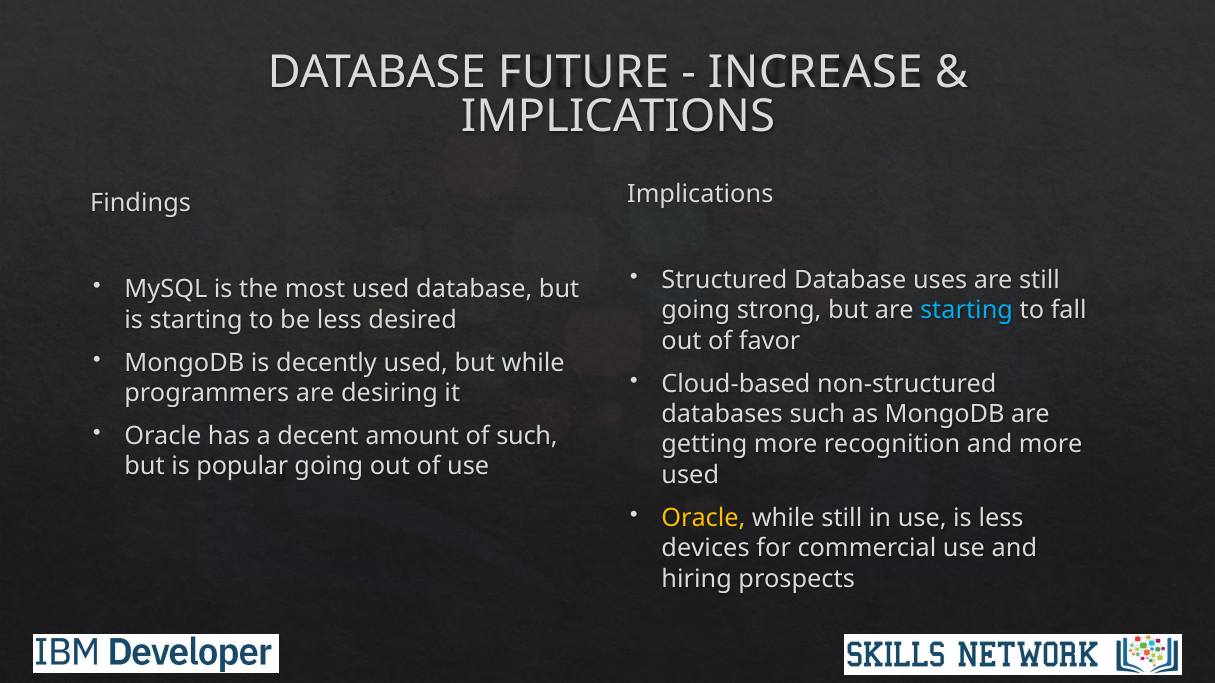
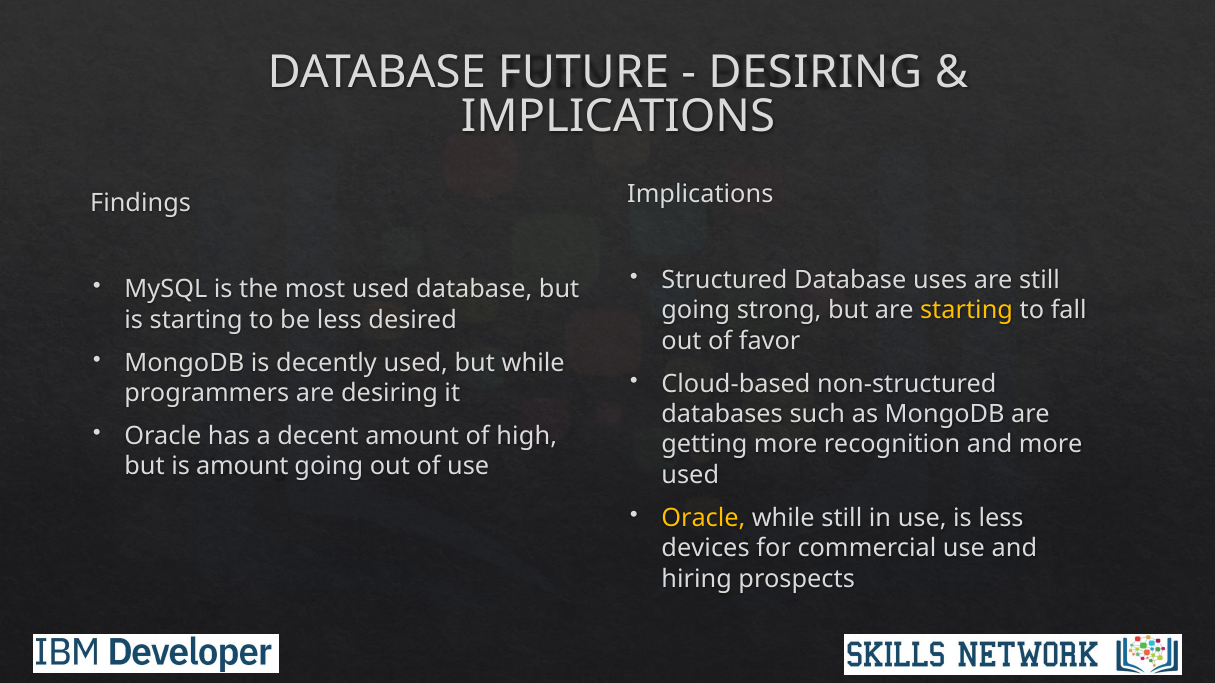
INCREASE: INCREASE -> DESIRING (815, 73)
starting colour: light blue -> yellow (967, 311)
of such: such -> high (527, 436)
is popular: popular -> amount (242, 467)
